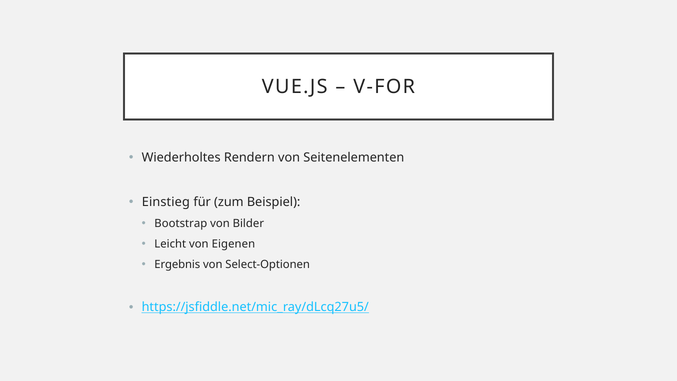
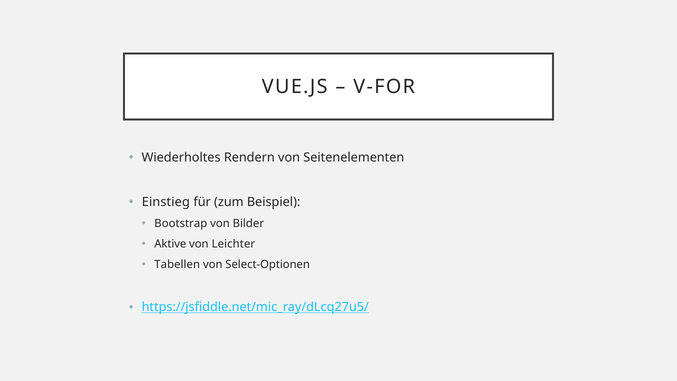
Leicht: Leicht -> Aktive (170, 244)
Eigenen: Eigenen -> Leichter (233, 244)
Ergebnis: Ergebnis -> Tabellen (177, 265)
